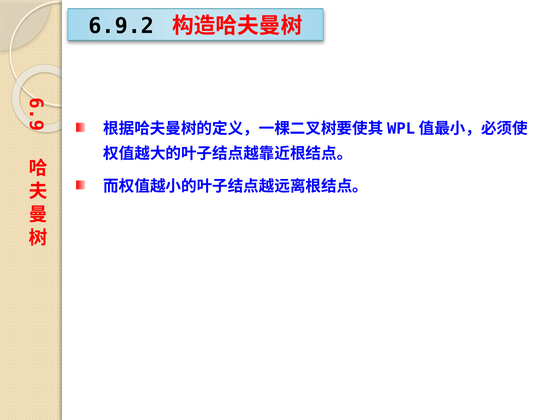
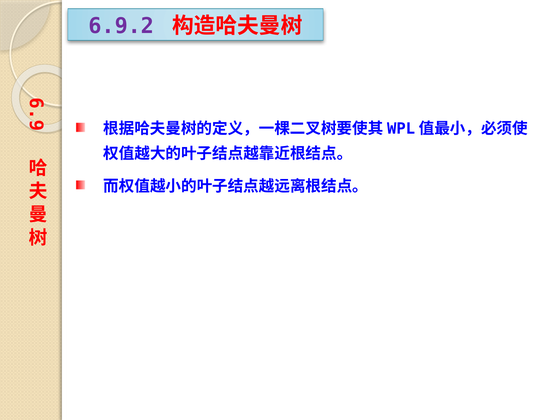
6.9.2 colour: black -> purple (121, 26)
